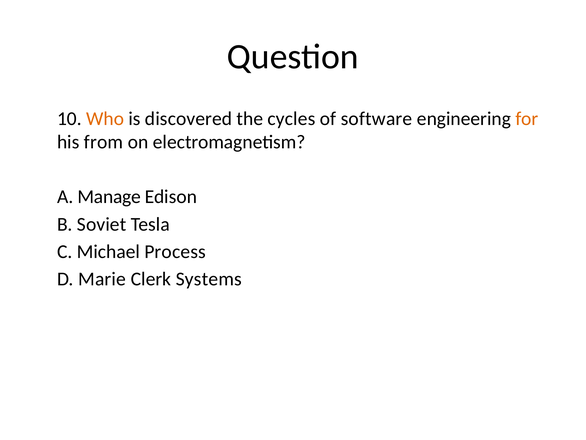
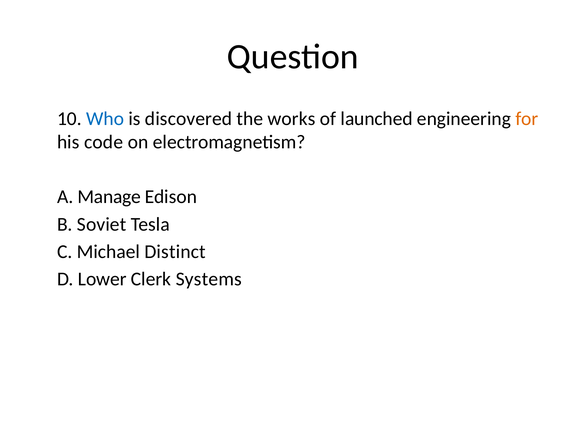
Who colour: orange -> blue (105, 119)
cycles: cycles -> works (291, 119)
software: software -> launched (377, 119)
from: from -> code (104, 142)
Process: Process -> Distinct (175, 251)
Marie: Marie -> Lower (102, 279)
